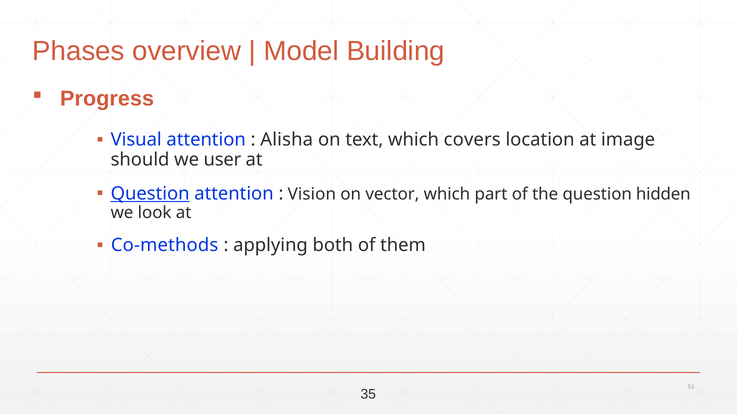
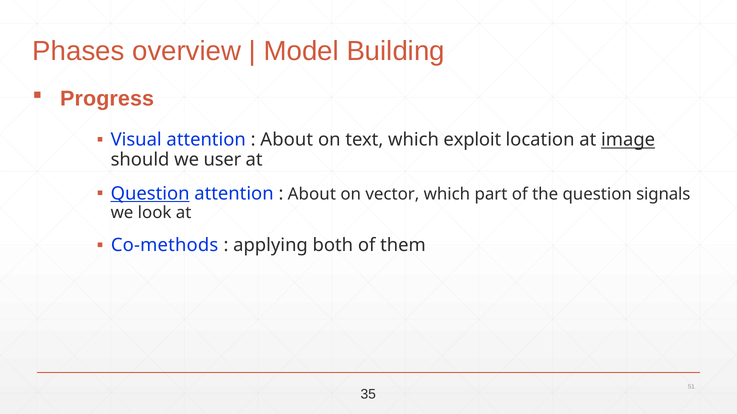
Alisha: Alisha -> About (287, 140)
covers: covers -> exploit (472, 140)
image underline: none -> present (628, 140)
Vision: Vision -> About (312, 194)
hidden: hidden -> signals (663, 194)
